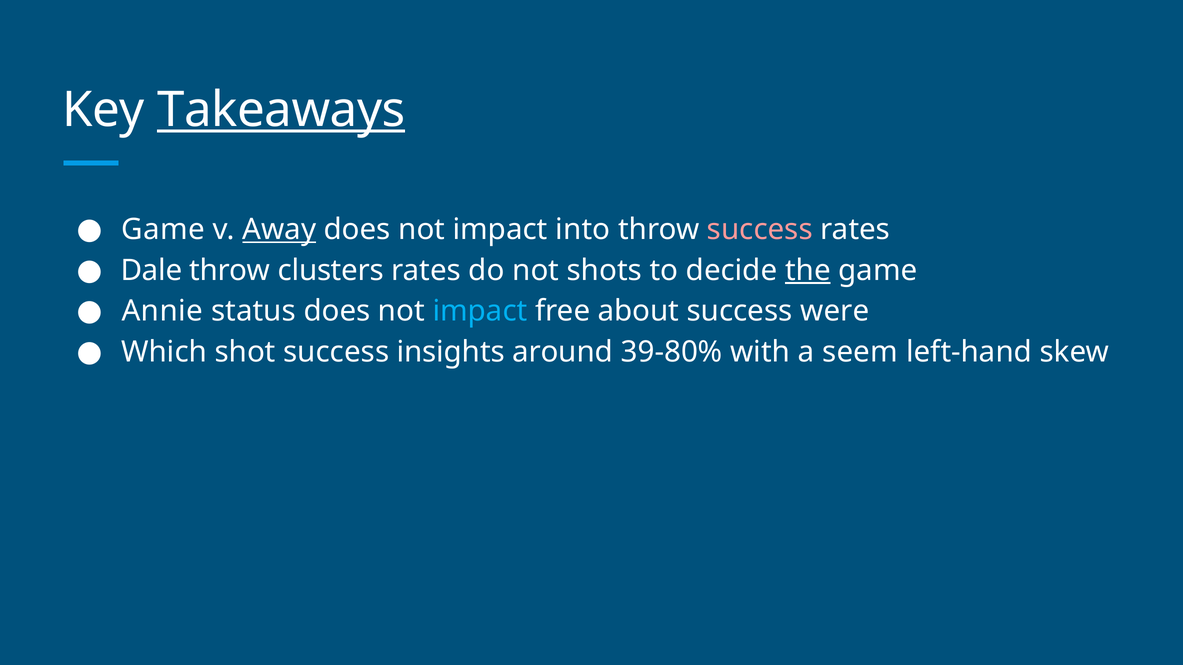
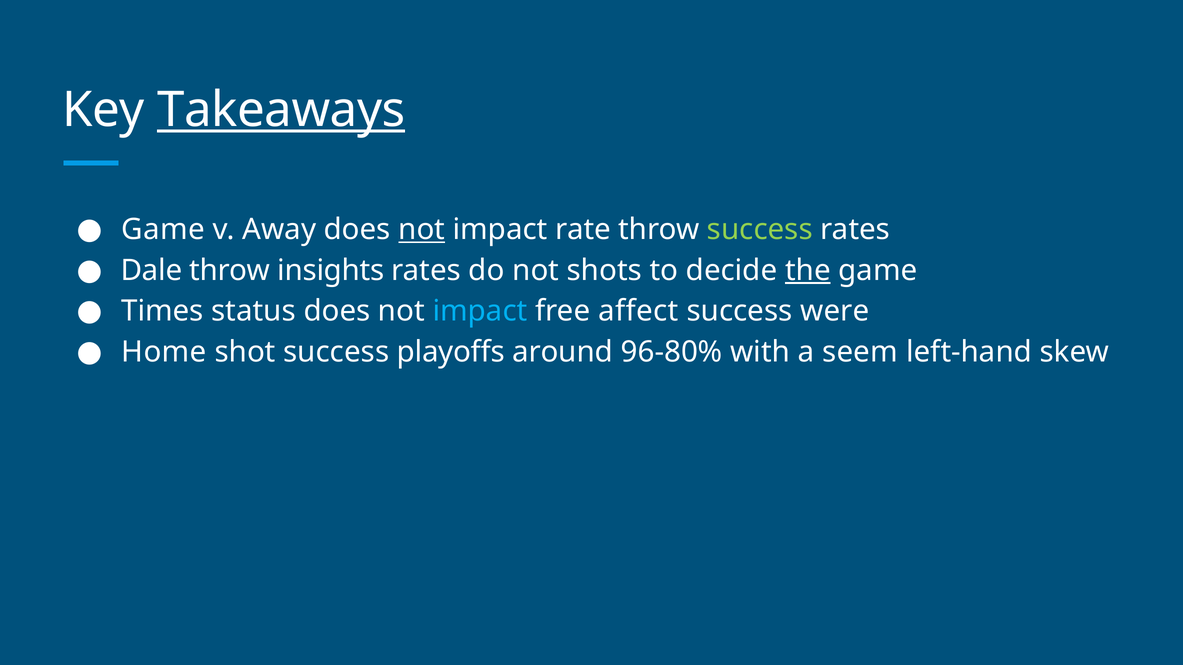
Away underline: present -> none (279, 230)
not underline: none -> present (422, 230)
into: into -> rate (583, 230)
success colour: pink -> light green (760, 230)
clusters: clusters -> insights (331, 270)
Annie: Annie -> Times (162, 311)
about: about -> affect (638, 311)
Which: Which -> Home (164, 352)
insights: insights -> playoffs (451, 352)
39-80%: 39-80% -> 96-80% (672, 352)
